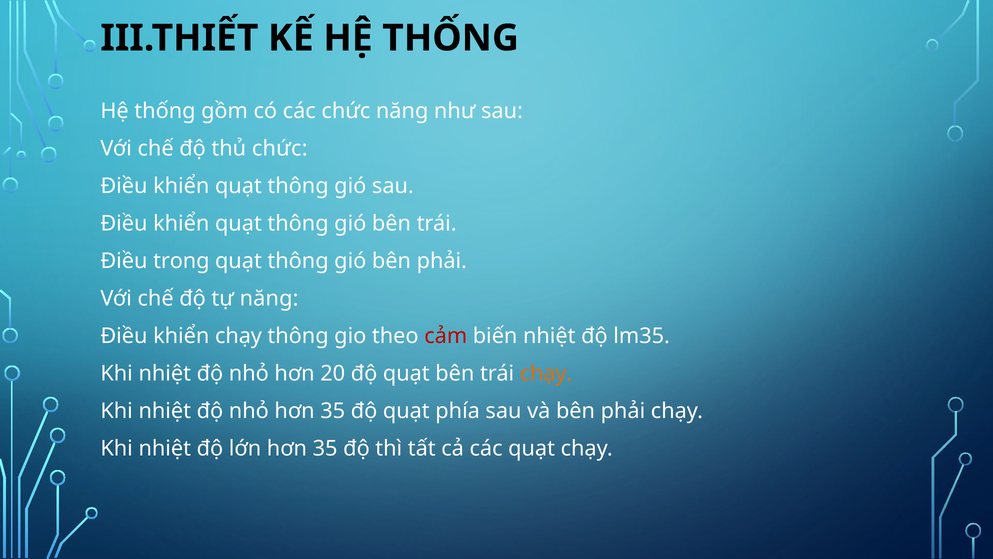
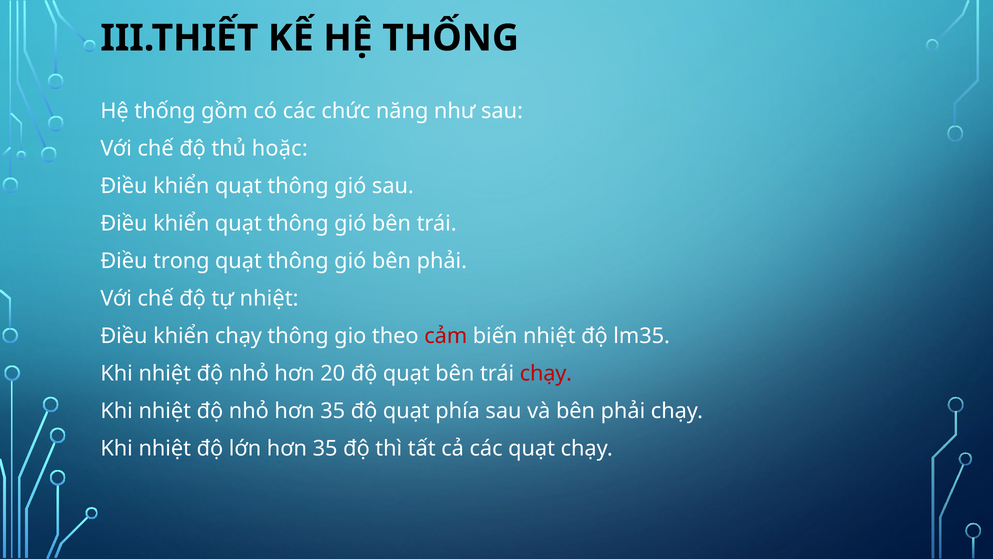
thủ chức: chức -> hoặc (280, 148)
tự năng: năng -> nhiệt (269, 298)
chạy colour: orange -> red (546, 373)
